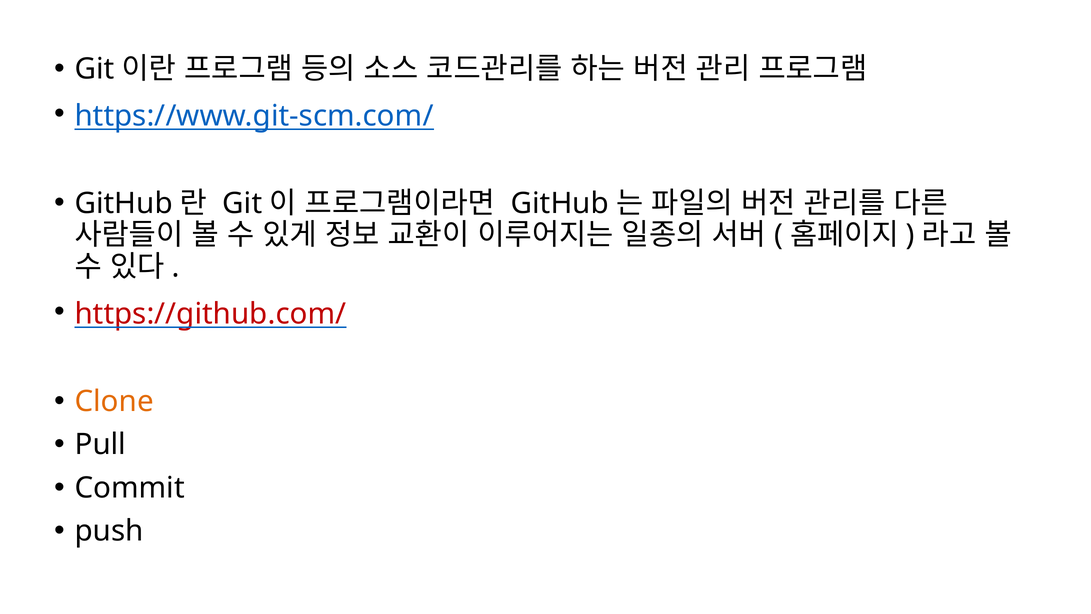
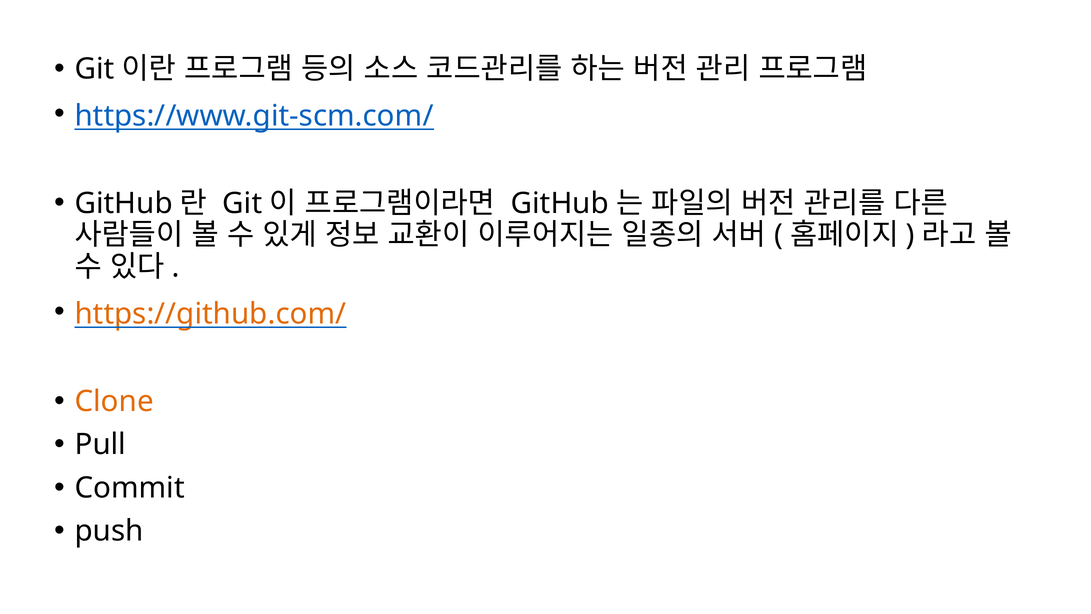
https://github.com/ colour: red -> orange (210, 314)
